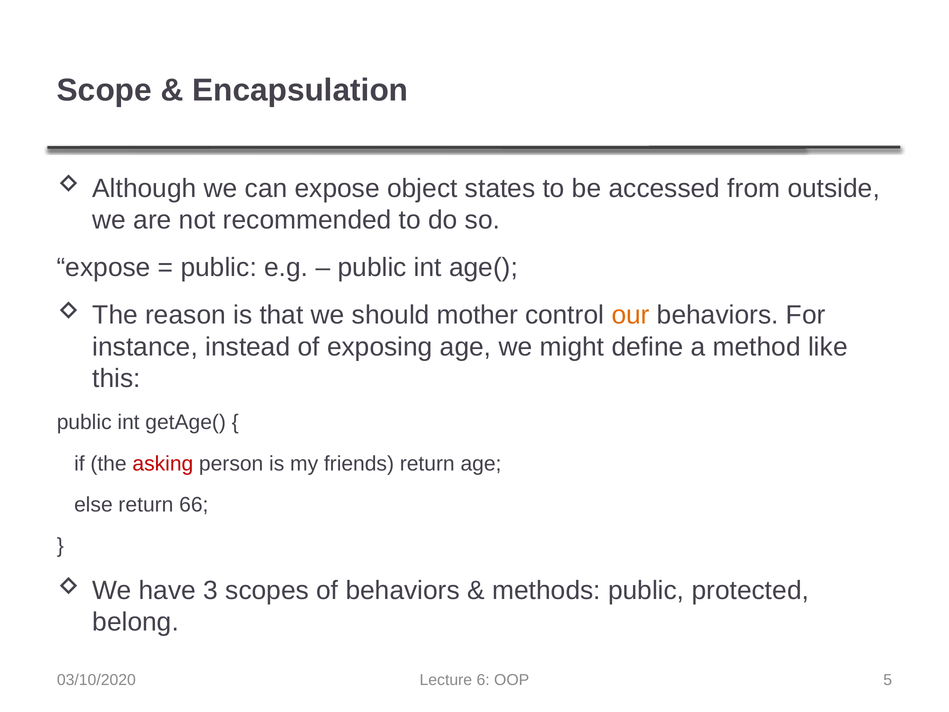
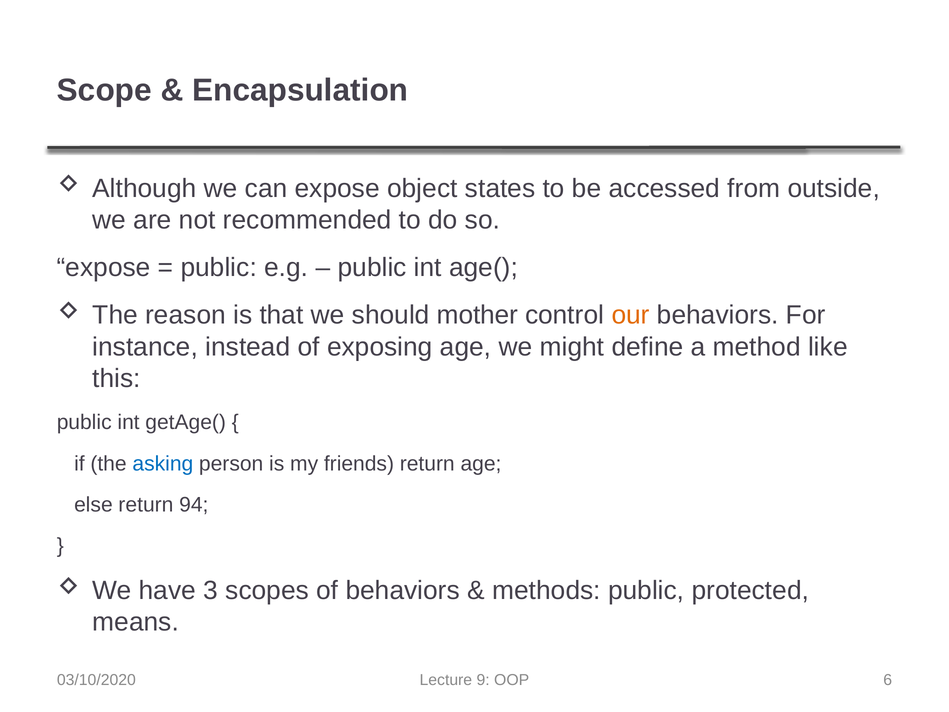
asking colour: red -> blue (163, 463)
66: 66 -> 94 (194, 505)
belong: belong -> means (136, 622)
6: 6 -> 9 (483, 680)
5: 5 -> 6 (888, 680)
